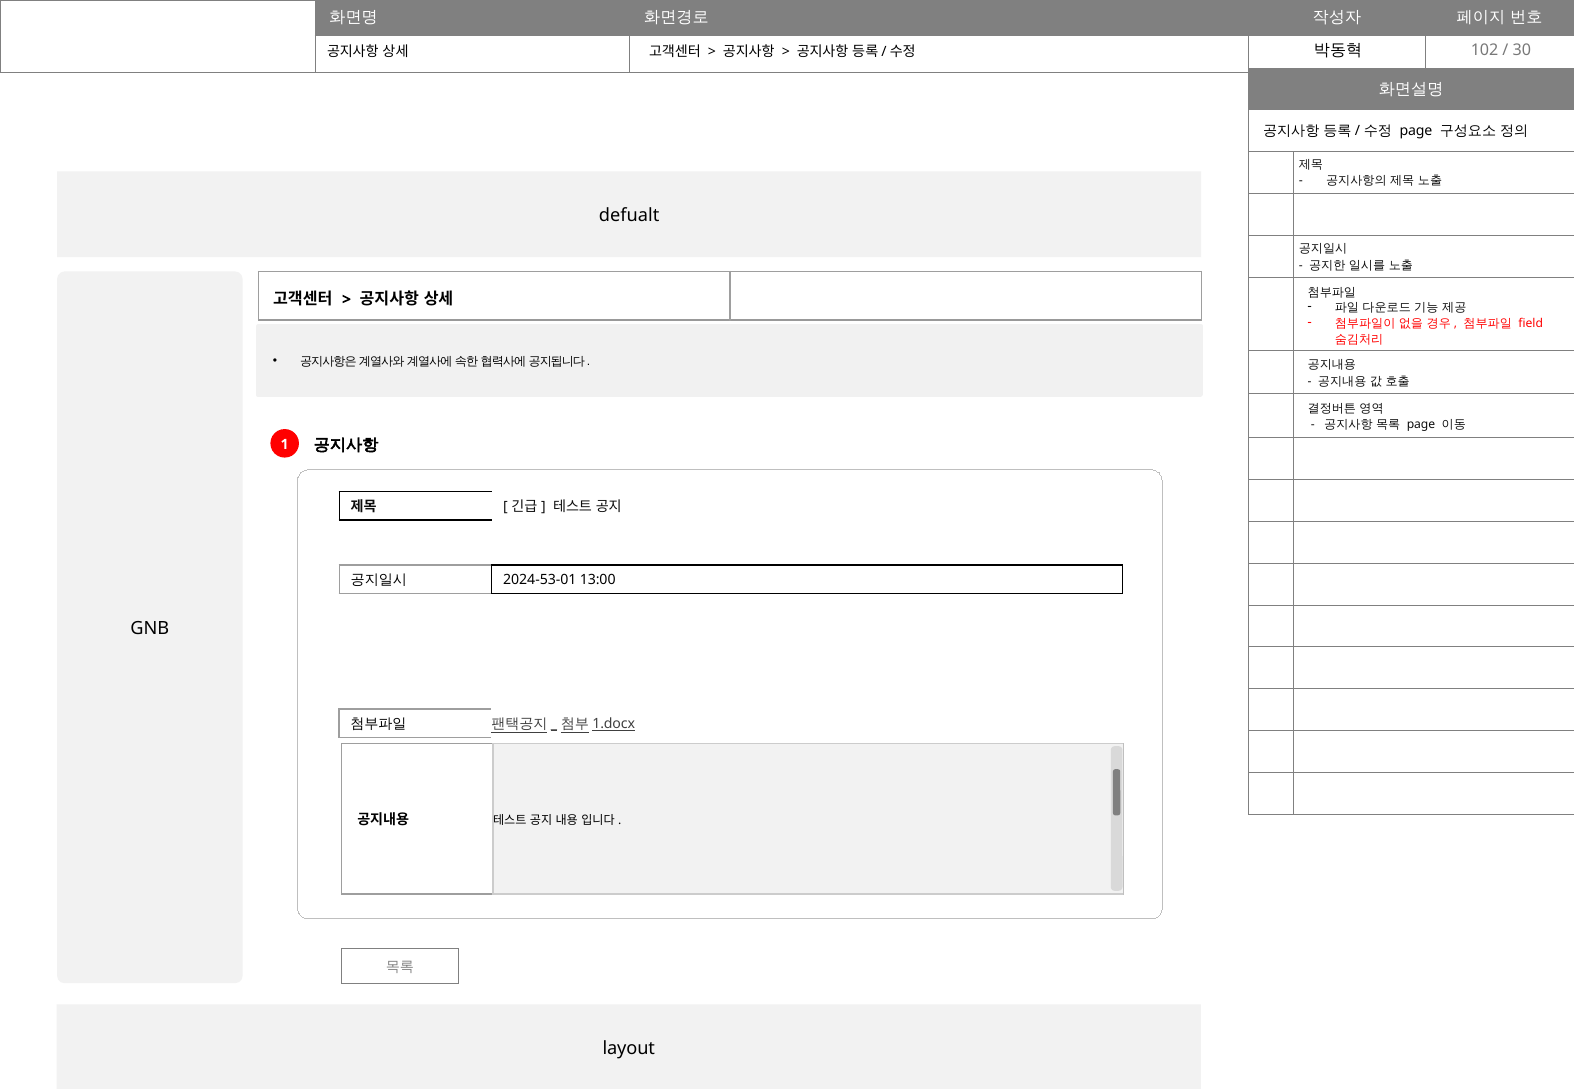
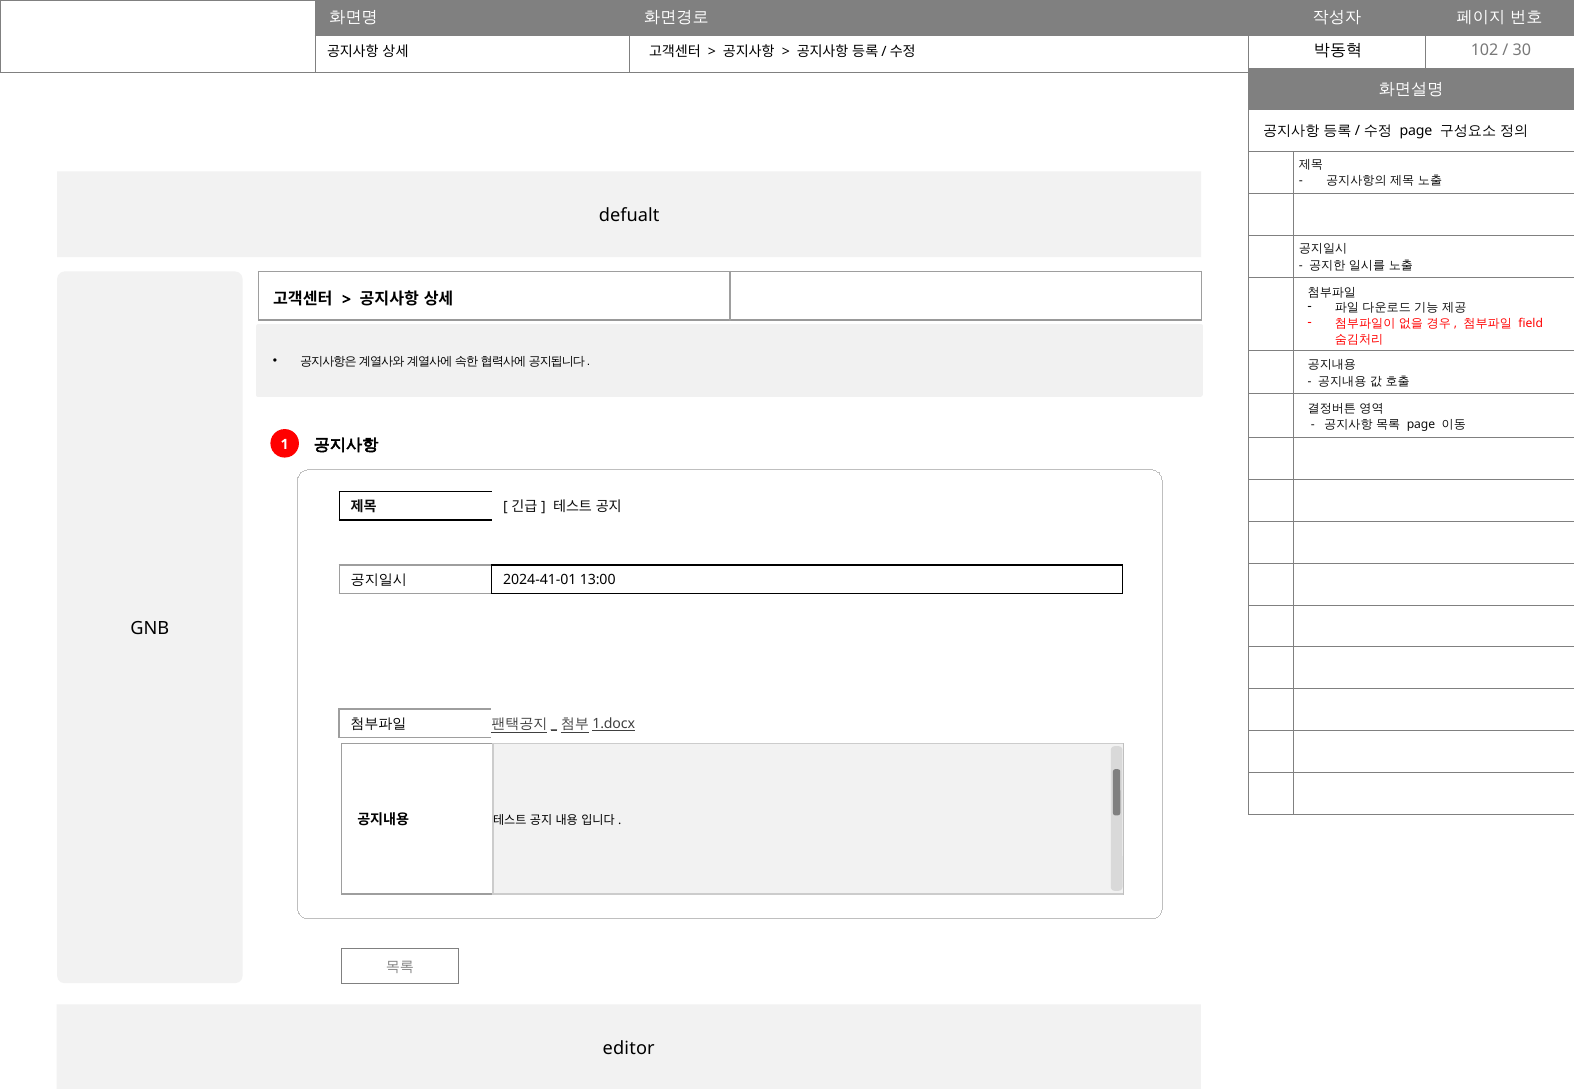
2024-53-01: 2024-53-01 -> 2024-41-01 (540, 581)
layout: layout -> editor (629, 1049)
